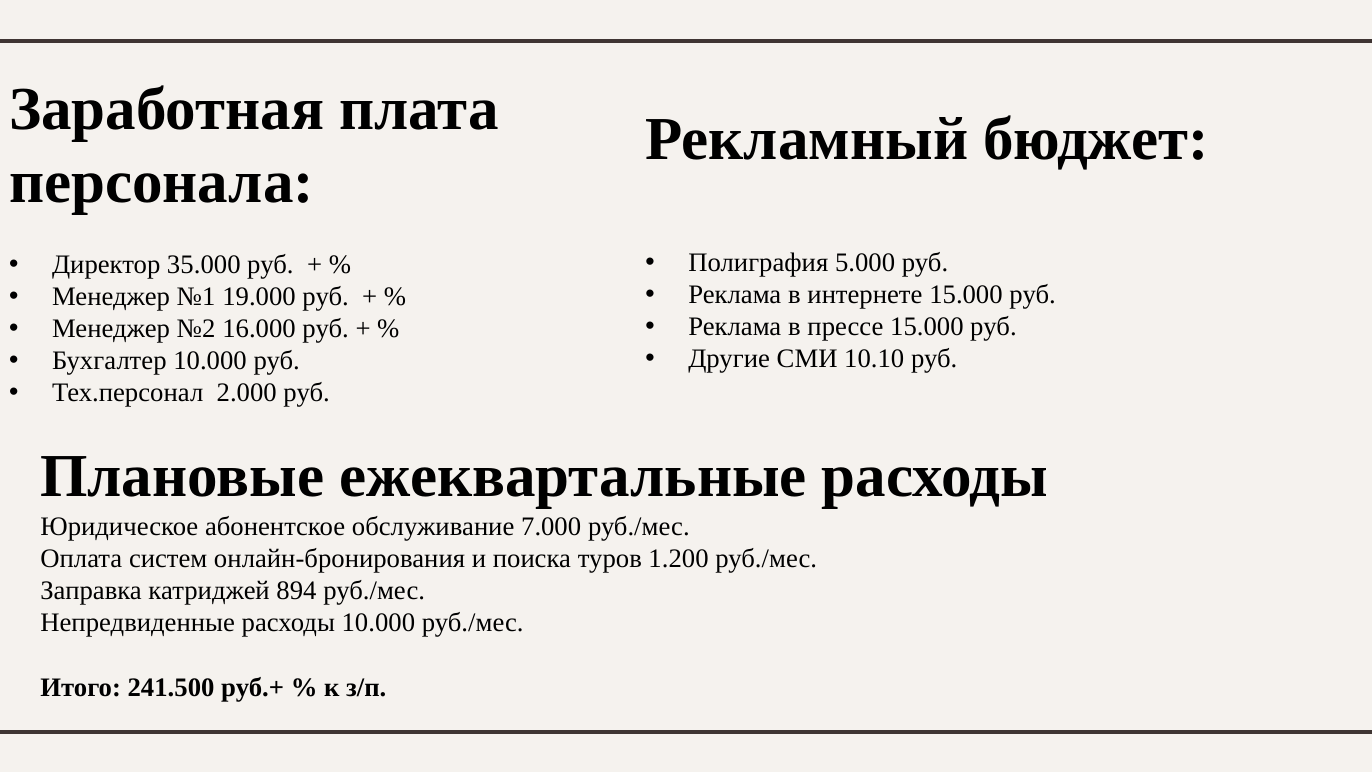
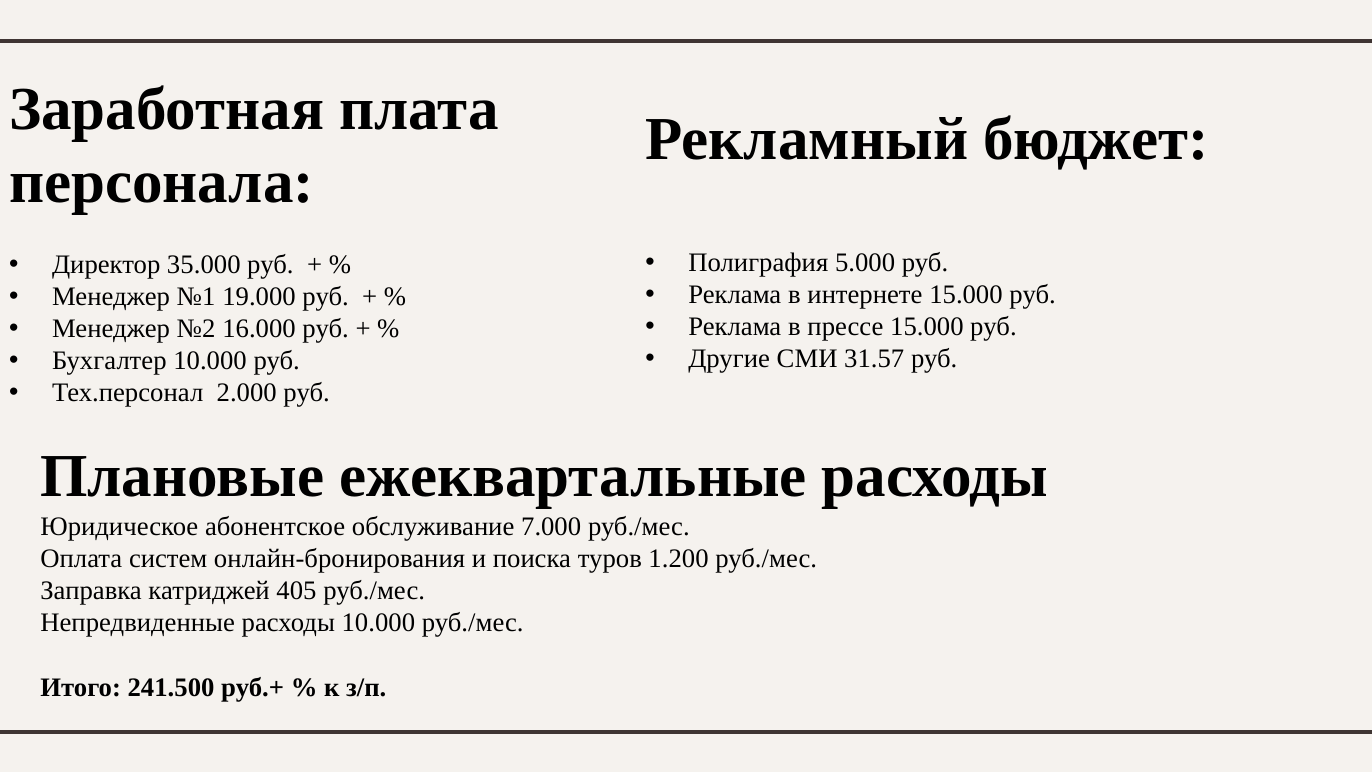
10.10: 10.10 -> 31.57 (874, 359)
894: 894 -> 405 (297, 591)
